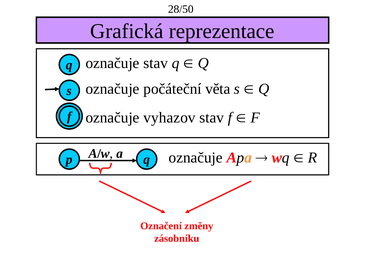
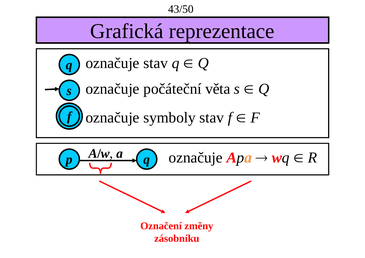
28/50: 28/50 -> 43/50 (181, 9)
vyhazov: vyhazov -> symboly (170, 118)
